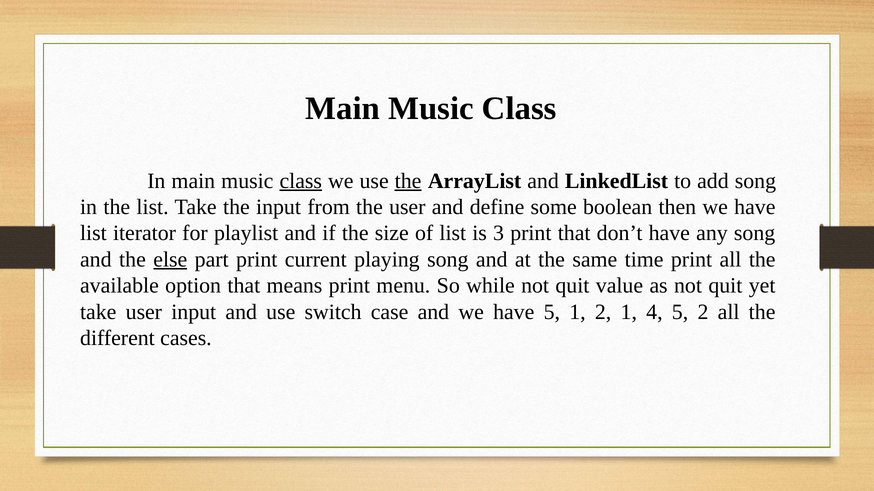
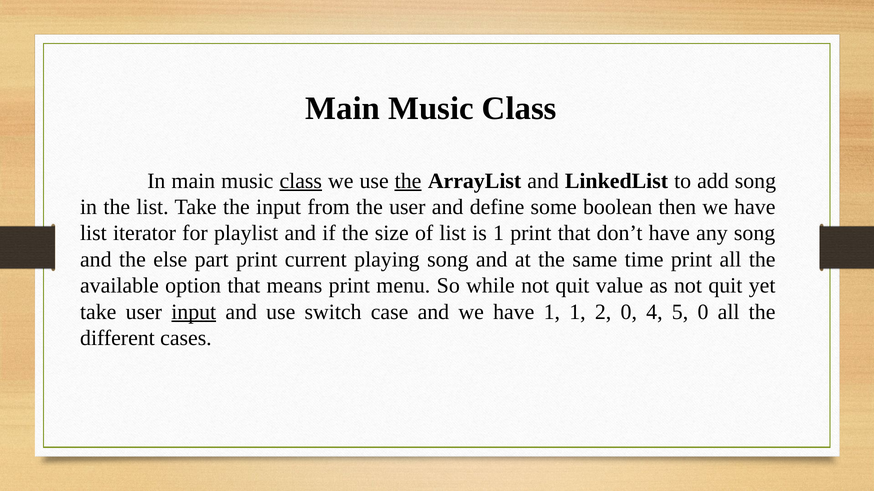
is 3: 3 -> 1 (499, 234)
else underline: present -> none (170, 260)
input underline: none -> present (194, 312)
have 5: 5 -> 1 (552, 312)
2 1: 1 -> 0 (629, 312)
5 2: 2 -> 0 (703, 312)
